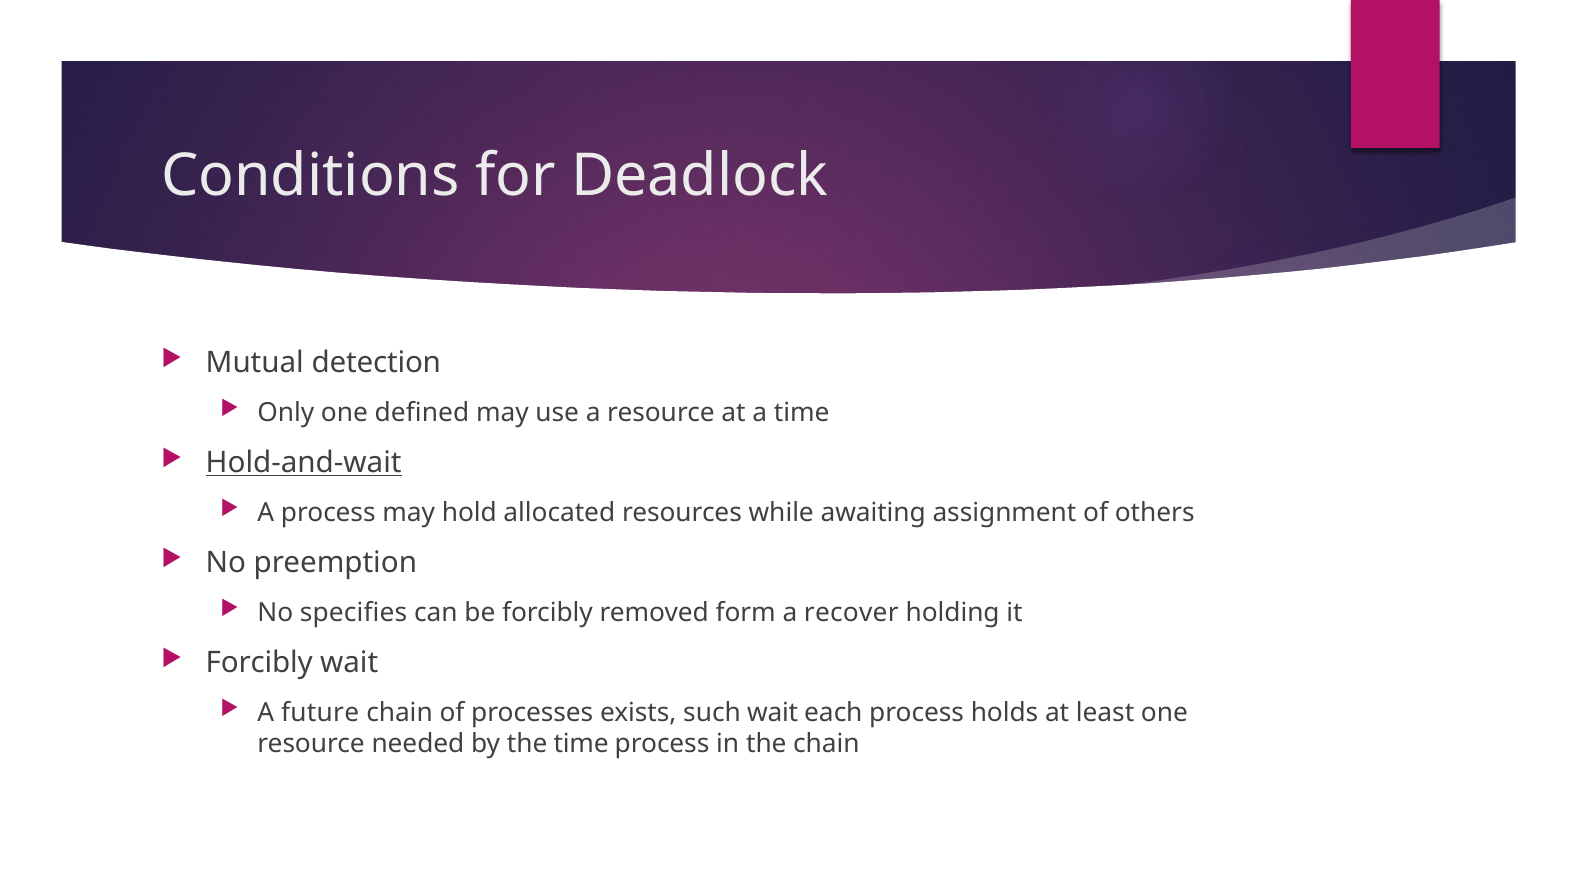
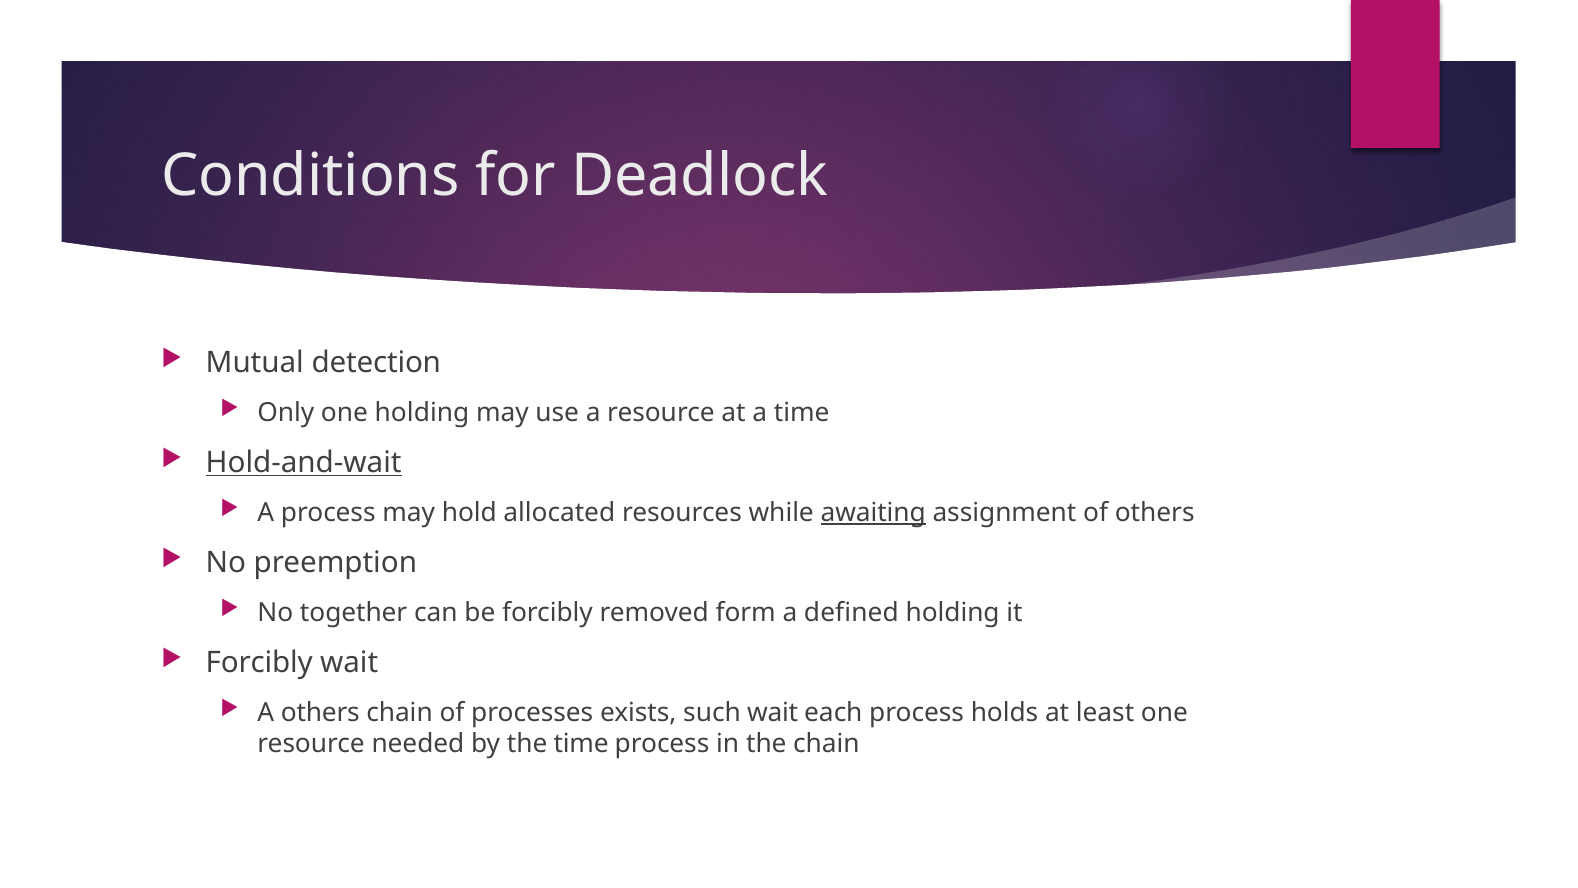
one defined: defined -> holding (422, 412)
awaiting underline: none -> present (873, 512)
specifies: specifies -> together (354, 612)
recover: recover -> defined (851, 612)
A future: future -> others (320, 712)
